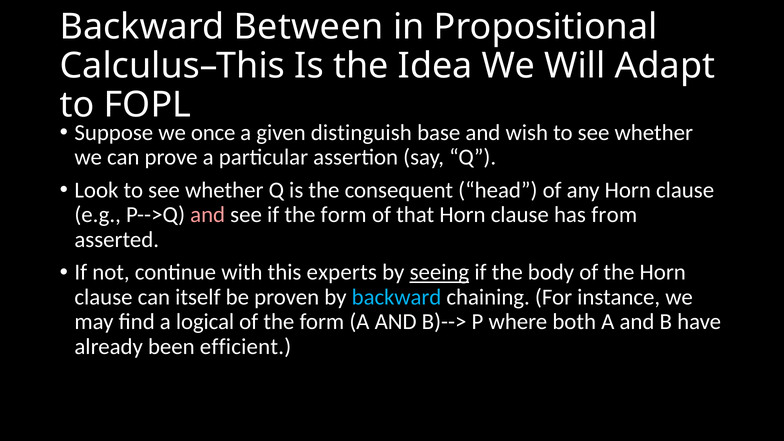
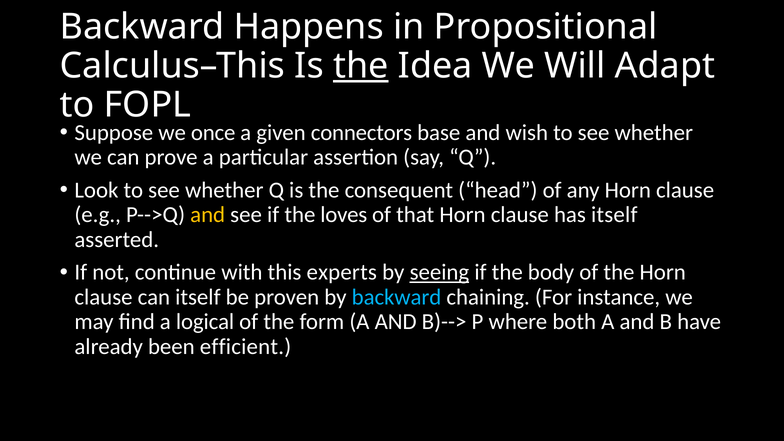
Between: Between -> Happens (309, 27)
the underline: none -> present (361, 66)
distinguish: distinguish -> connectors (362, 133)
and colour: pink -> yellow (208, 215)
if the form: form -> loves (344, 215)
has from: from -> itself (614, 215)
